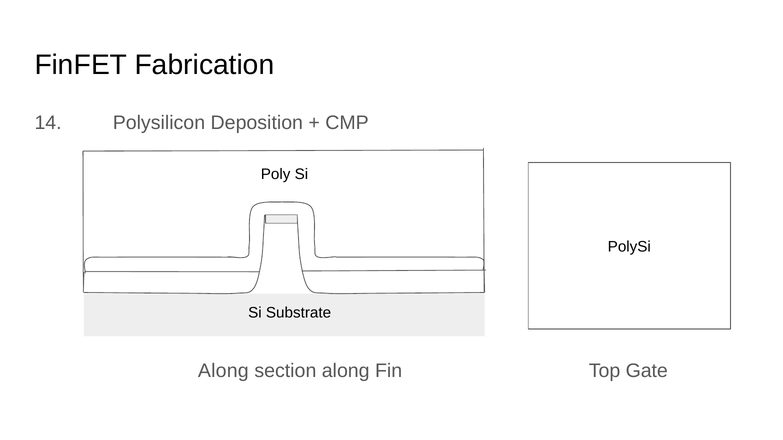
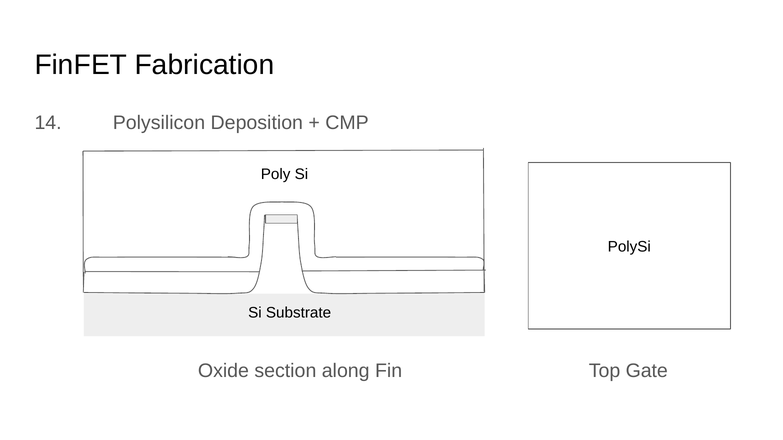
Along: Along -> Oxide (223, 371)
